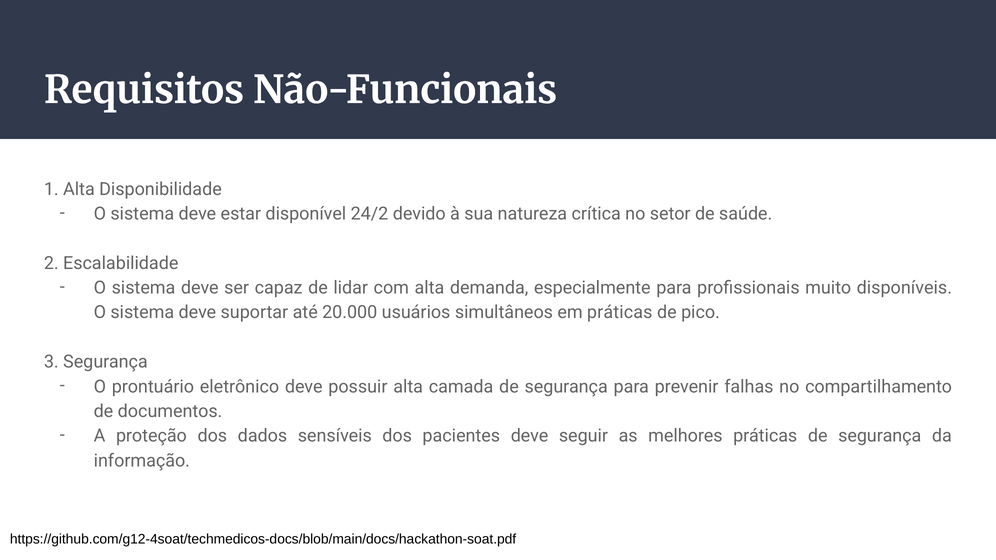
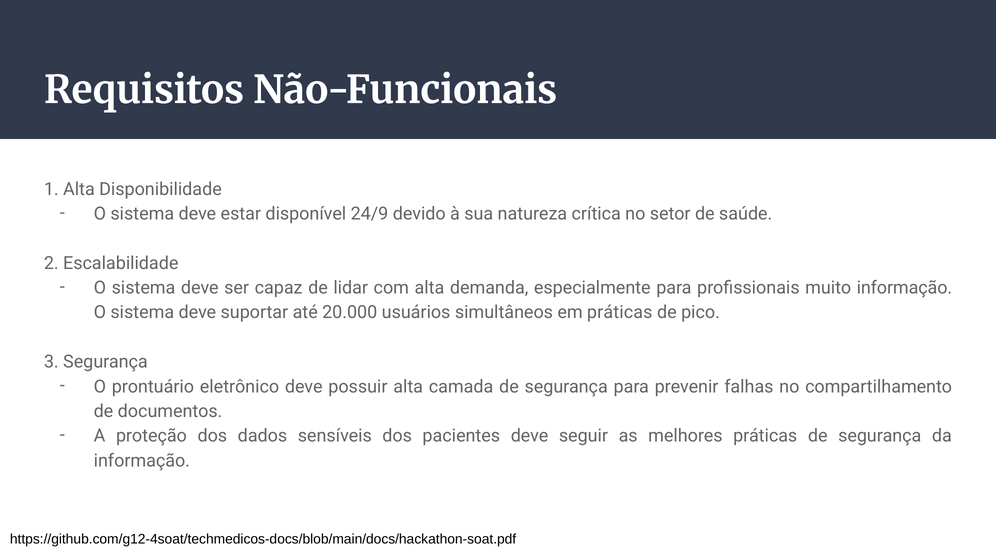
24/2: 24/2 -> 24/9 (370, 214)
muito disponíveis: disponíveis -> informação (904, 288)
